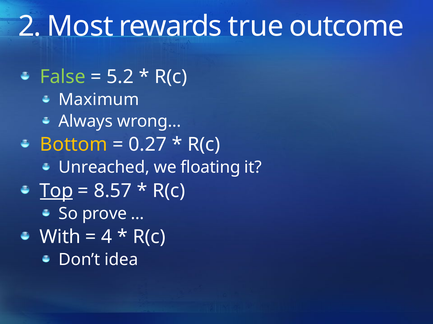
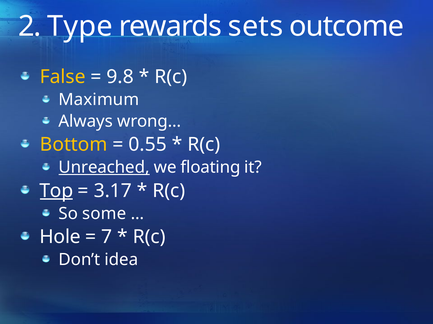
Most: Most -> Type (80, 26)
true: true -> sets (256, 26)
False colour: light green -> yellow (63, 77)
5.2: 5.2 -> 9.8 (120, 77)
0.27: 0.27 -> 0.55 (148, 145)
Unreached underline: none -> present (104, 168)
8.57: 8.57 -> 3.17 (113, 191)
prove: prove -> some (104, 214)
With: With -> Hole (60, 237)
4: 4 -> 7 (107, 237)
